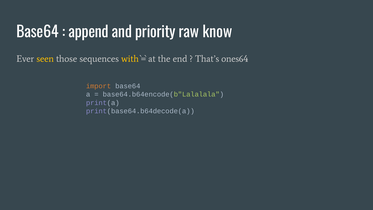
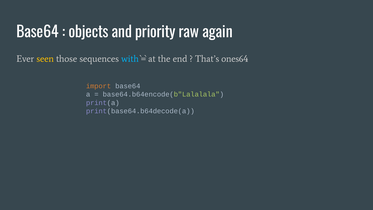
append: append -> objects (89, 32)
know: know -> again (218, 32)
with colour: yellow -> light blue (130, 59)
